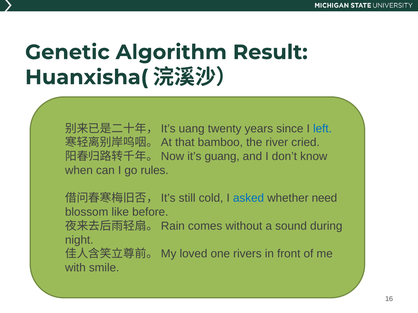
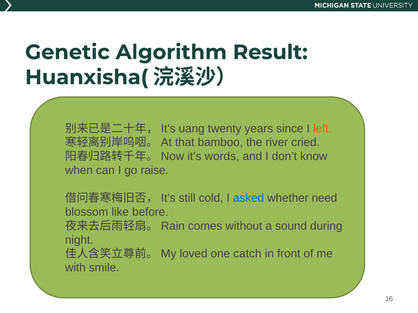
left colour: blue -> orange (322, 129)
guang: guang -> words (222, 157)
rules: rules -> raise (155, 171)
rivers: rivers -> catch (247, 254)
